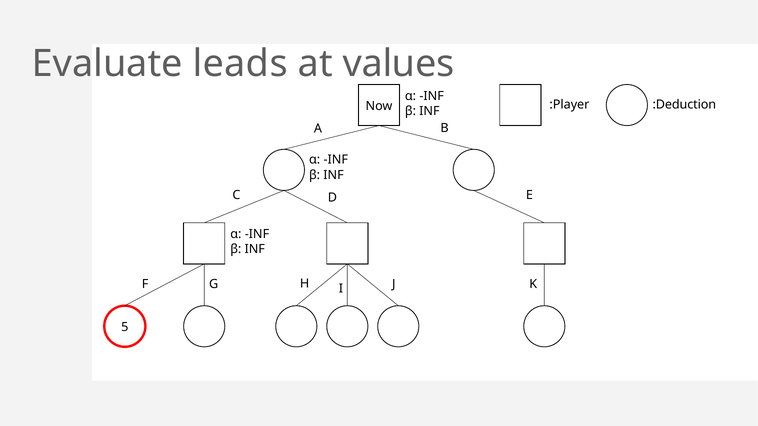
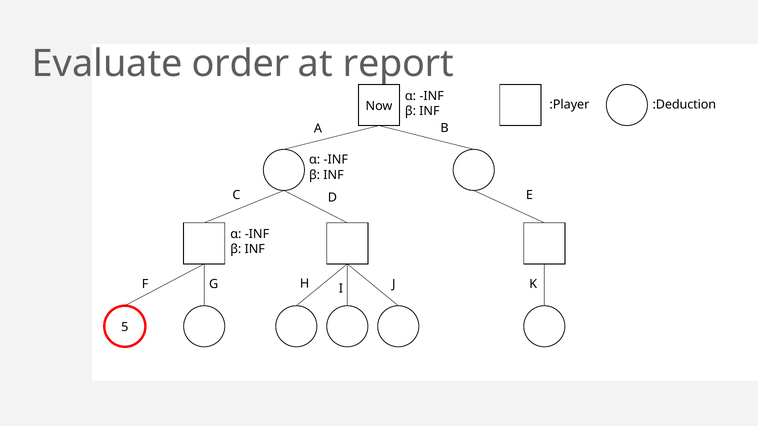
leads: leads -> order (241, 64)
values: values -> report (398, 64)
